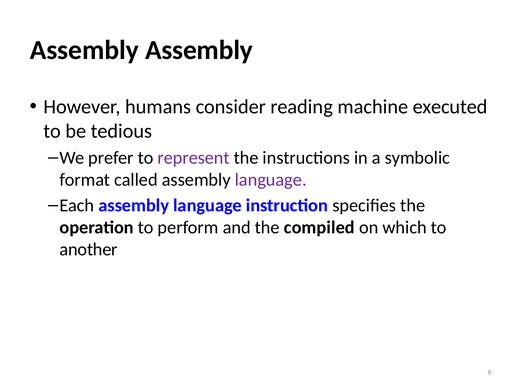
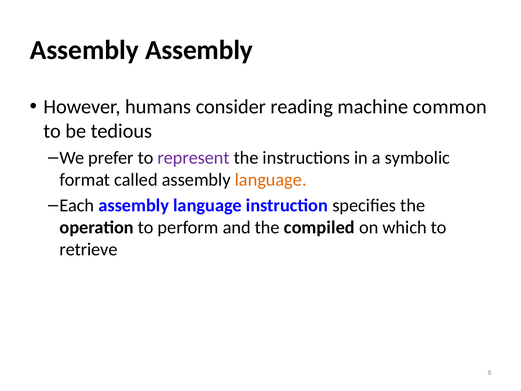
executed: executed -> common (450, 107)
language colour: purple -> orange (271, 180)
another: another -> retrieve (89, 249)
